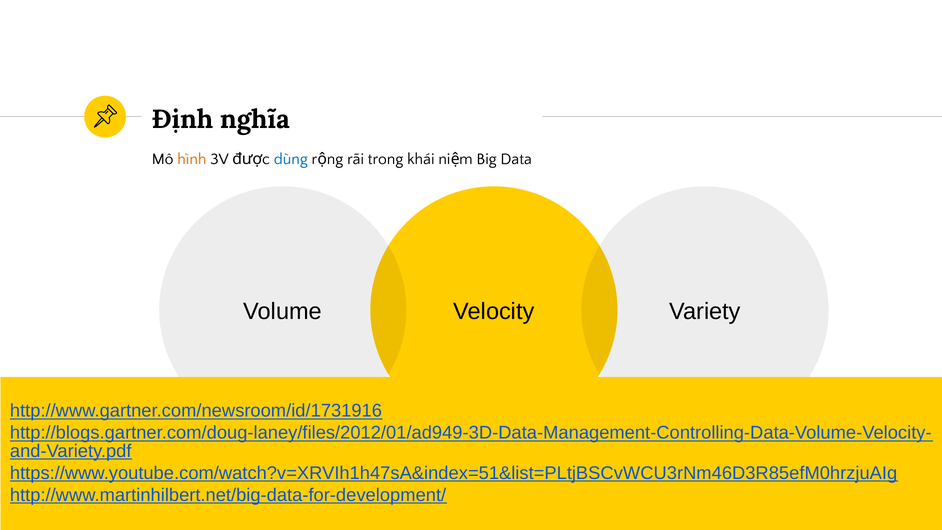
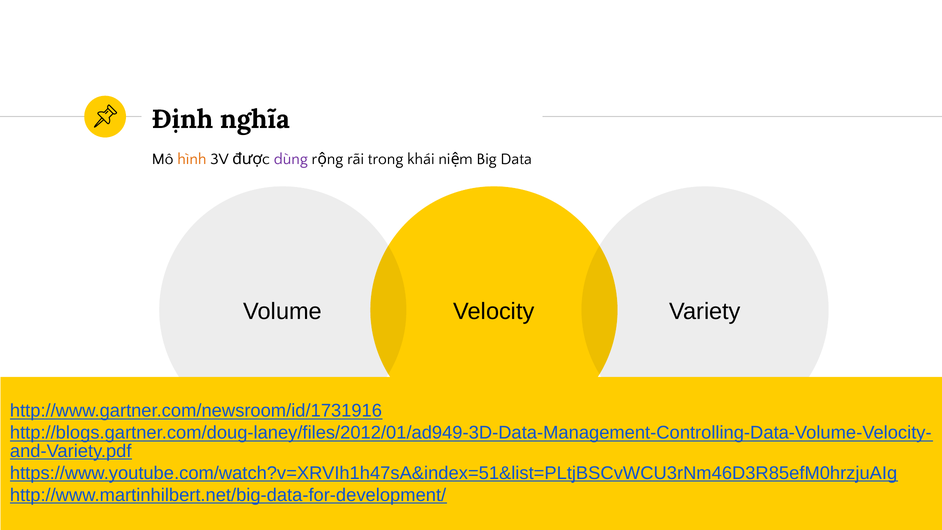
dùng colour: blue -> purple (291, 159)
